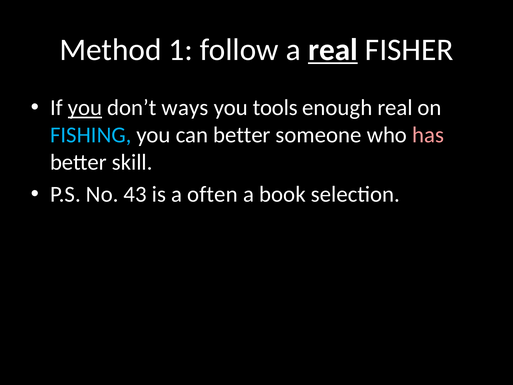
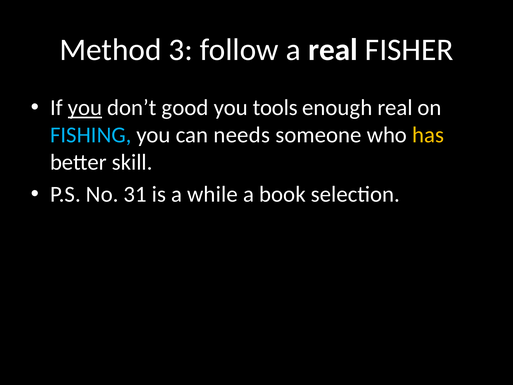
1: 1 -> 3 (181, 50)
real underline: present -> none (333, 50)
ways: ways -> good (185, 108)
can better: better -> needs (242, 135)
has colour: pink -> yellow (428, 135)
43: 43 -> 31 (135, 194)
often: often -> while (212, 194)
